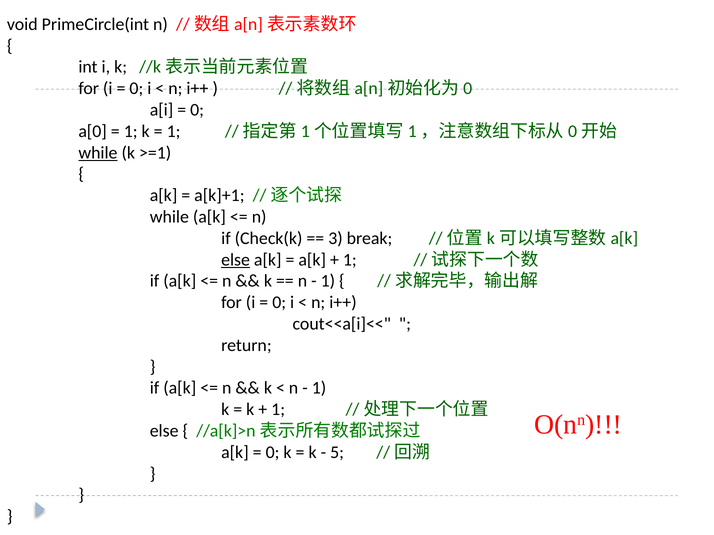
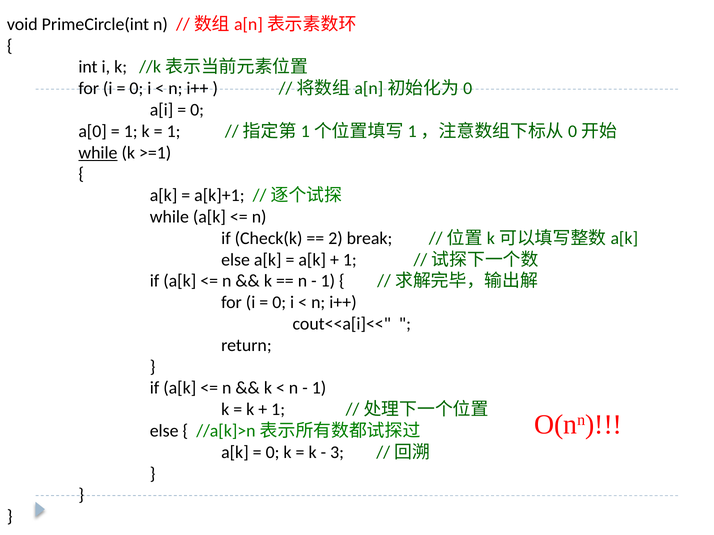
3: 3 -> 2 (335, 238)
else underline: present -> none (236, 260)
5: 5 -> 3 (337, 453)
